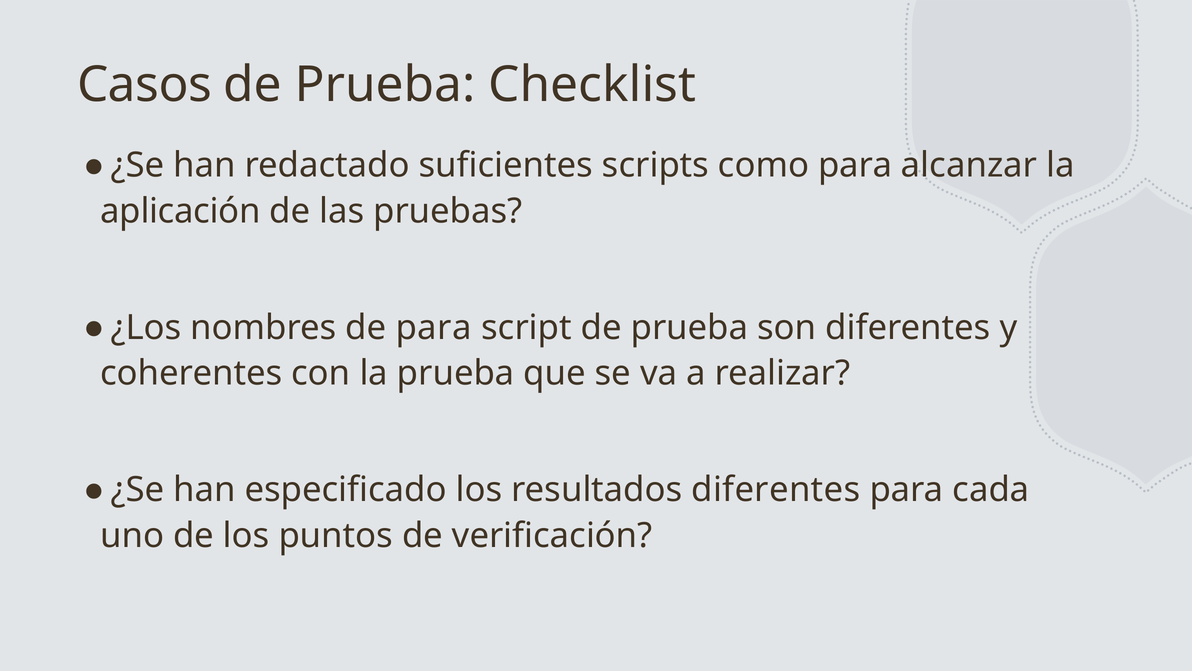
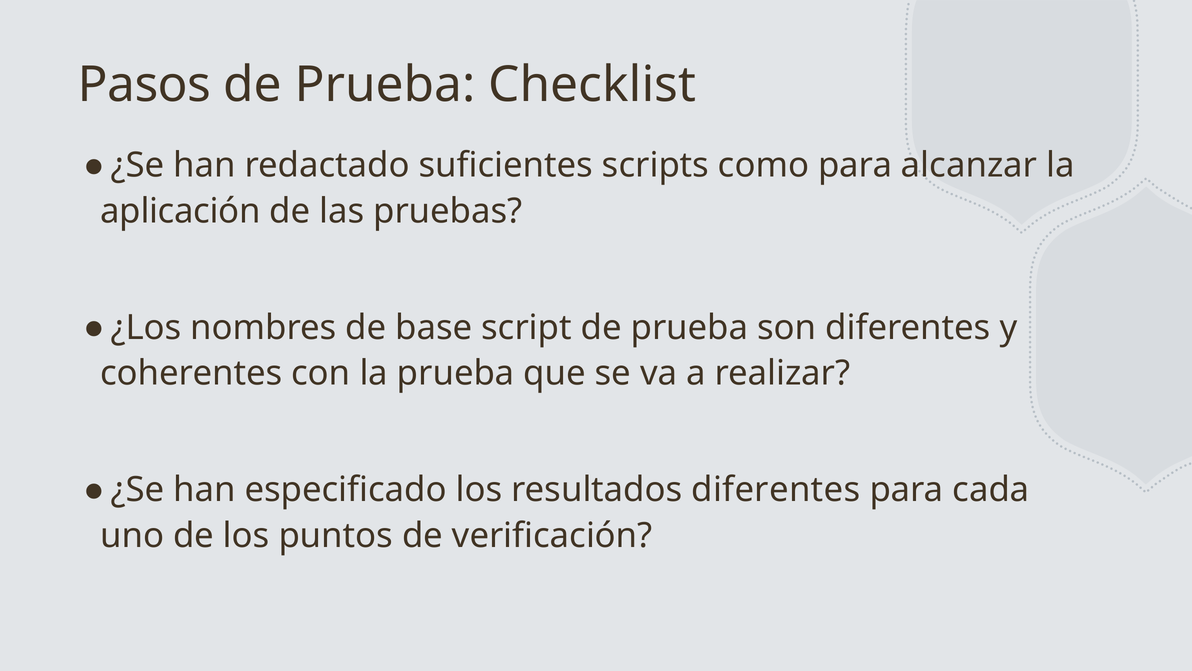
Casos: Casos -> Pasos (145, 85)
de para: para -> base (434, 327)
